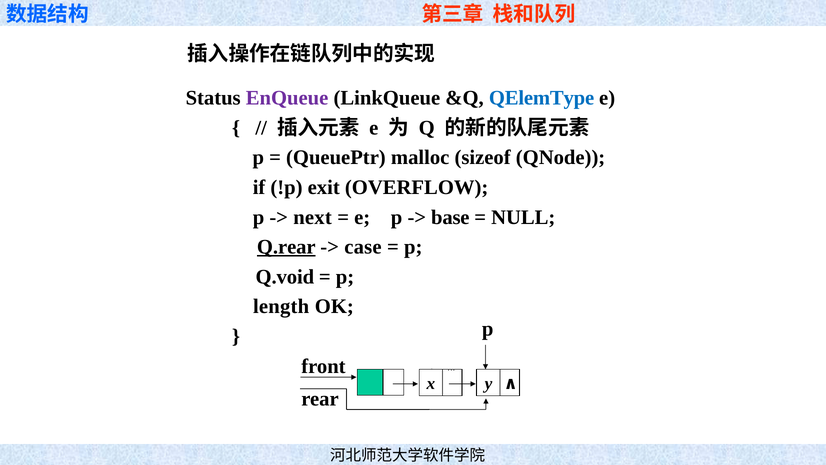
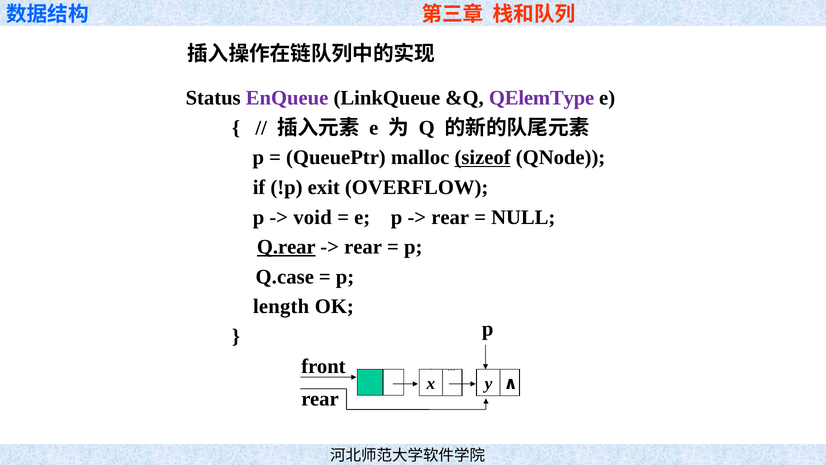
QElemType colour: blue -> purple (542, 98)
sizeof underline: none -> present (483, 158)
next: next -> void (313, 217)
base: base -> rear (450, 217)
case: case -> rear (363, 247)
Q.void: Q.void -> Q.case (285, 276)
